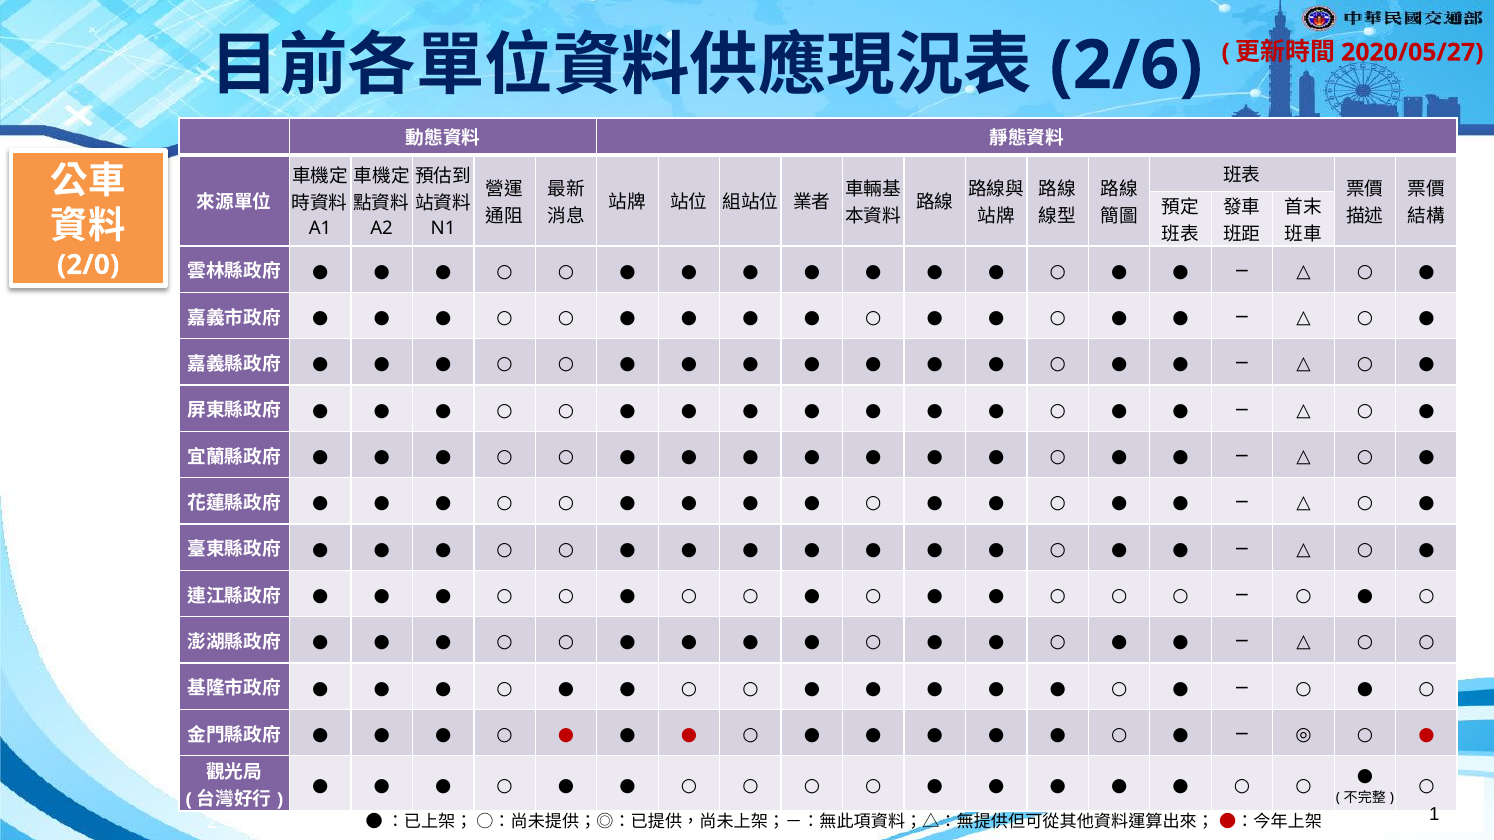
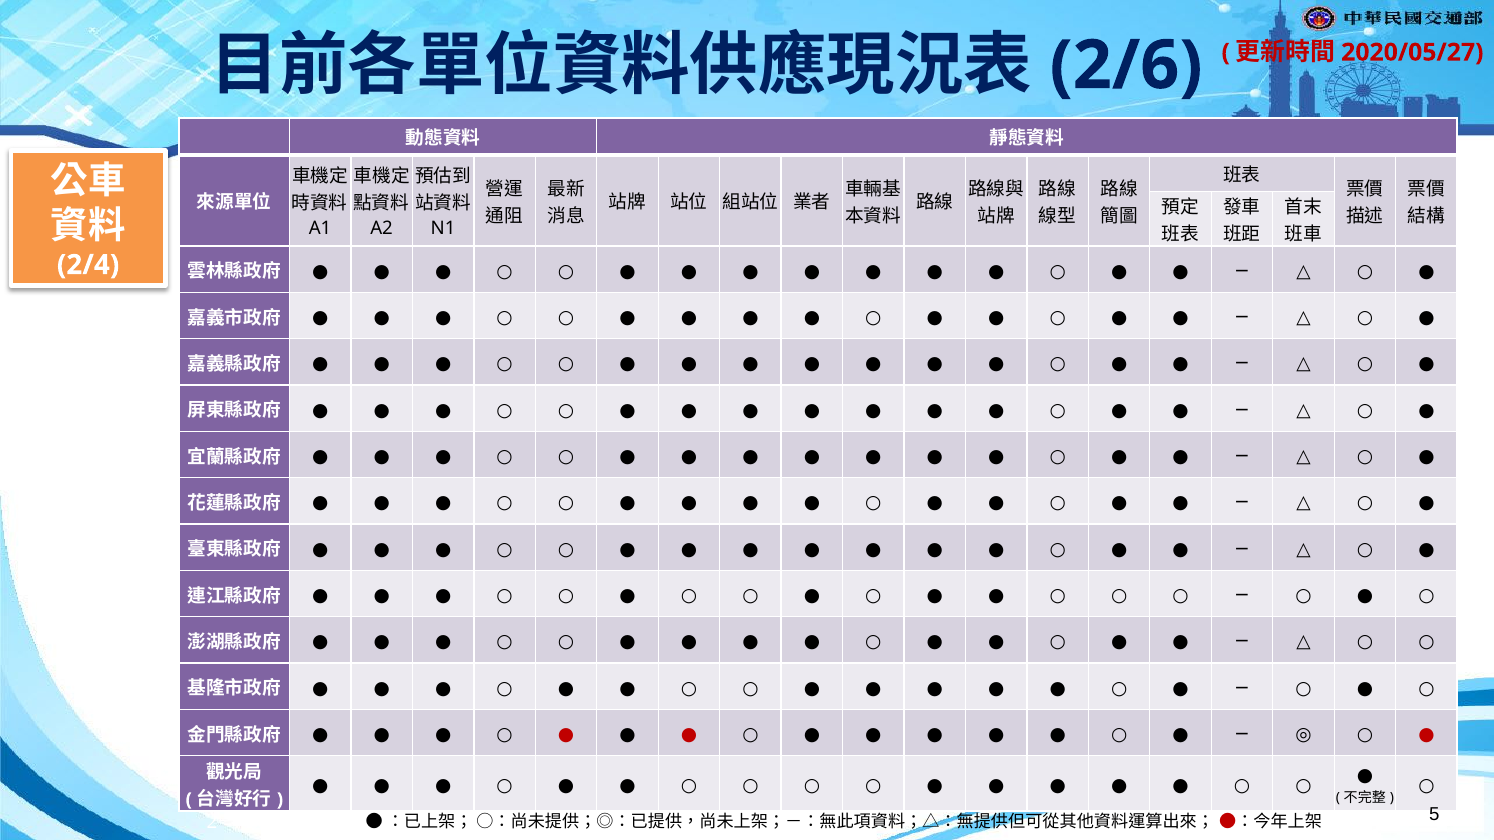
2/0: 2/0 -> 2/4 (88, 265)
1: 1 -> 5 (1434, 815)
